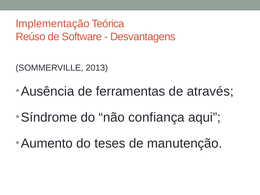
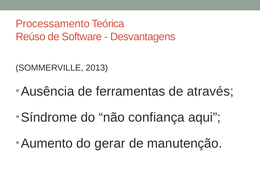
Implementação: Implementação -> Processamento (53, 24)
teses: teses -> gerar (110, 143)
